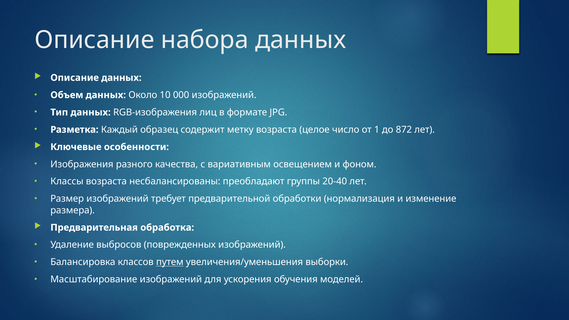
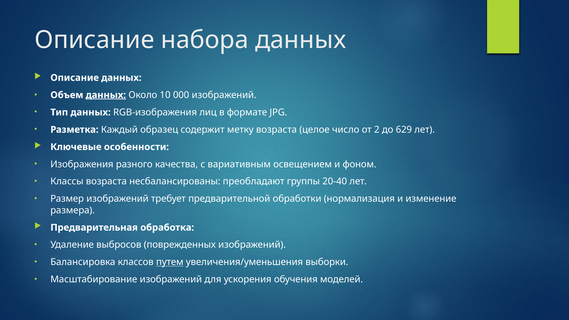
данных underline: none -> present (106, 95)
1: 1 -> 2 (377, 130)
872: 872 -> 629 (404, 130)
